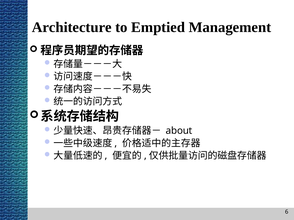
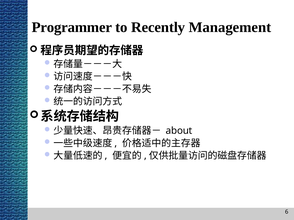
Architecture: Architecture -> Programmer (72, 27)
Emptied: Emptied -> Recently (158, 27)
